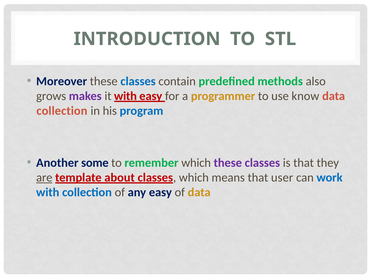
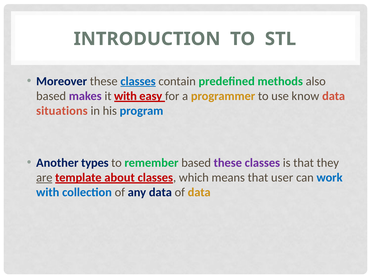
classes underline: none -> present (138, 81)
grows: grows -> based (51, 96)
collection: collection -> situations (62, 111)
some: some -> types (95, 163)
remember which: which -> based (196, 163)
any easy: easy -> data (160, 193)
